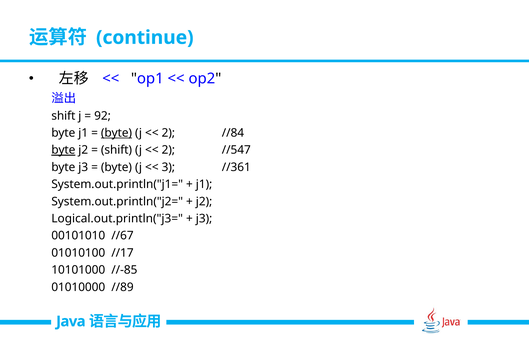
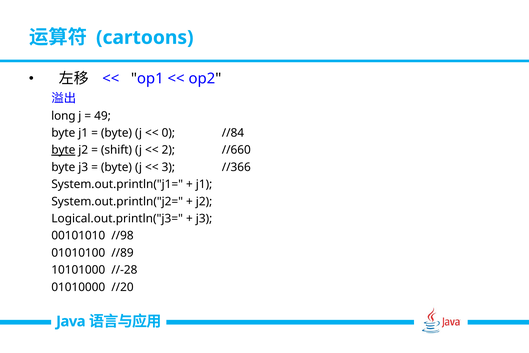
continue: continue -> cartoons (145, 38)
shift: shift -> long (63, 116)
92: 92 -> 49 (103, 116)
byte underline: present -> none (116, 133)
2: 2 -> 0 (168, 133)
//547: //547 -> //660 (236, 150)
//361: //361 -> //366 (236, 167)
//67: //67 -> //98 (122, 236)
//17: //17 -> //89 (122, 253)
//-85: //-85 -> //-28 (124, 270)
//89: //89 -> //20 (122, 287)
